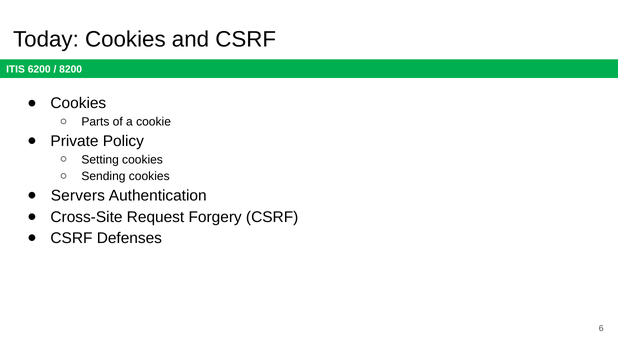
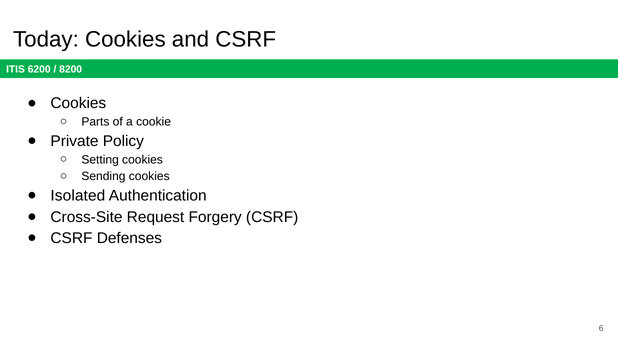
Servers: Servers -> Isolated (78, 196)
